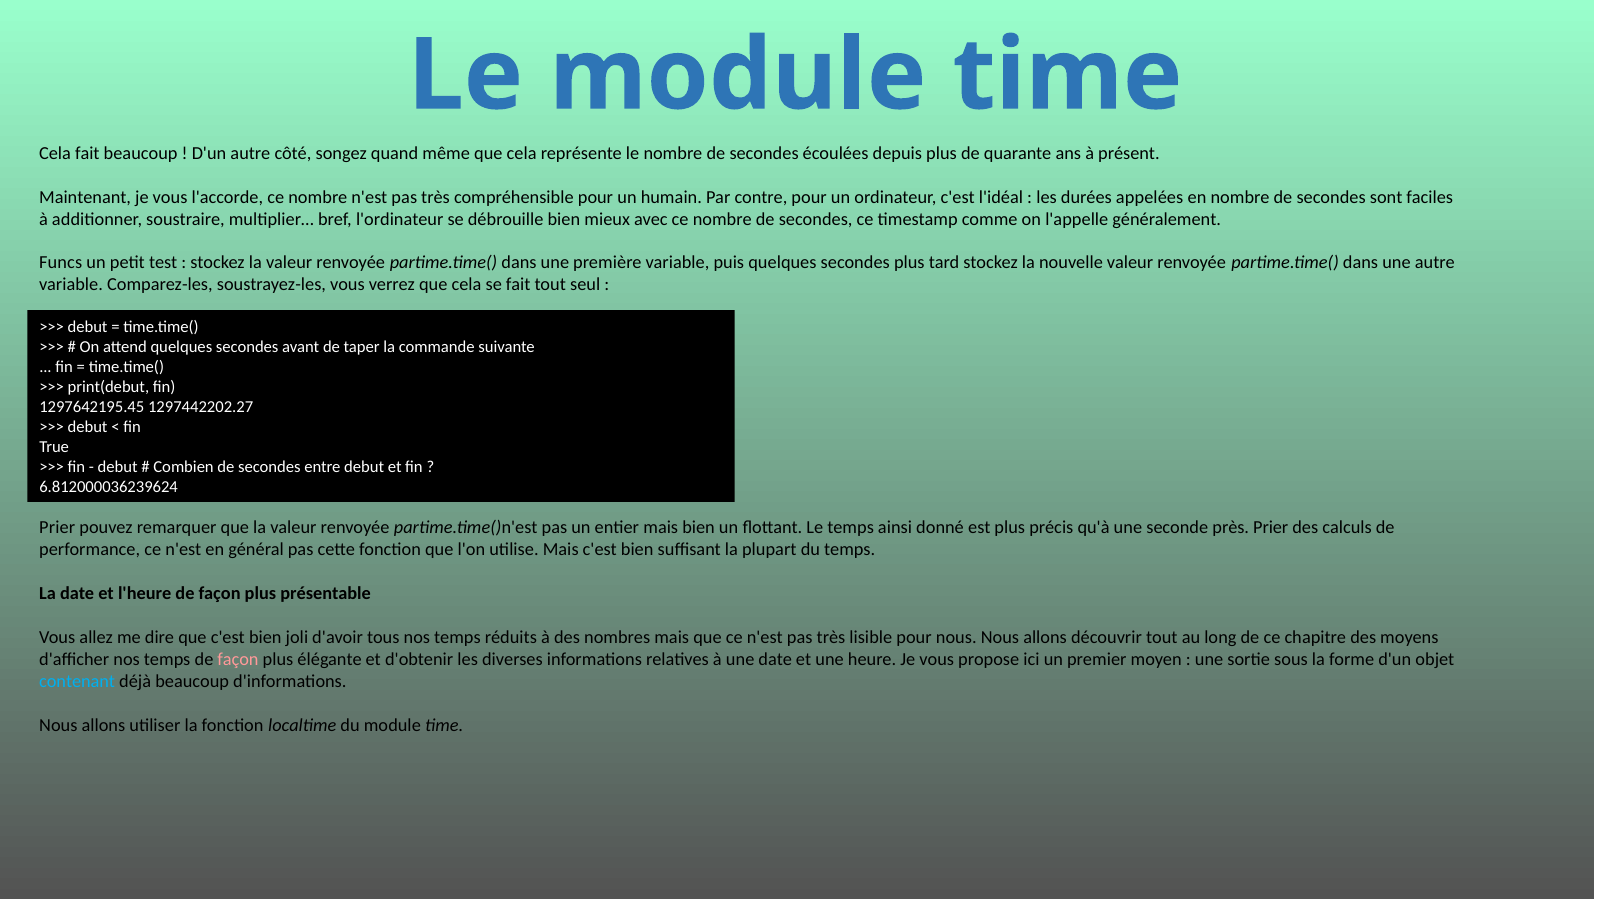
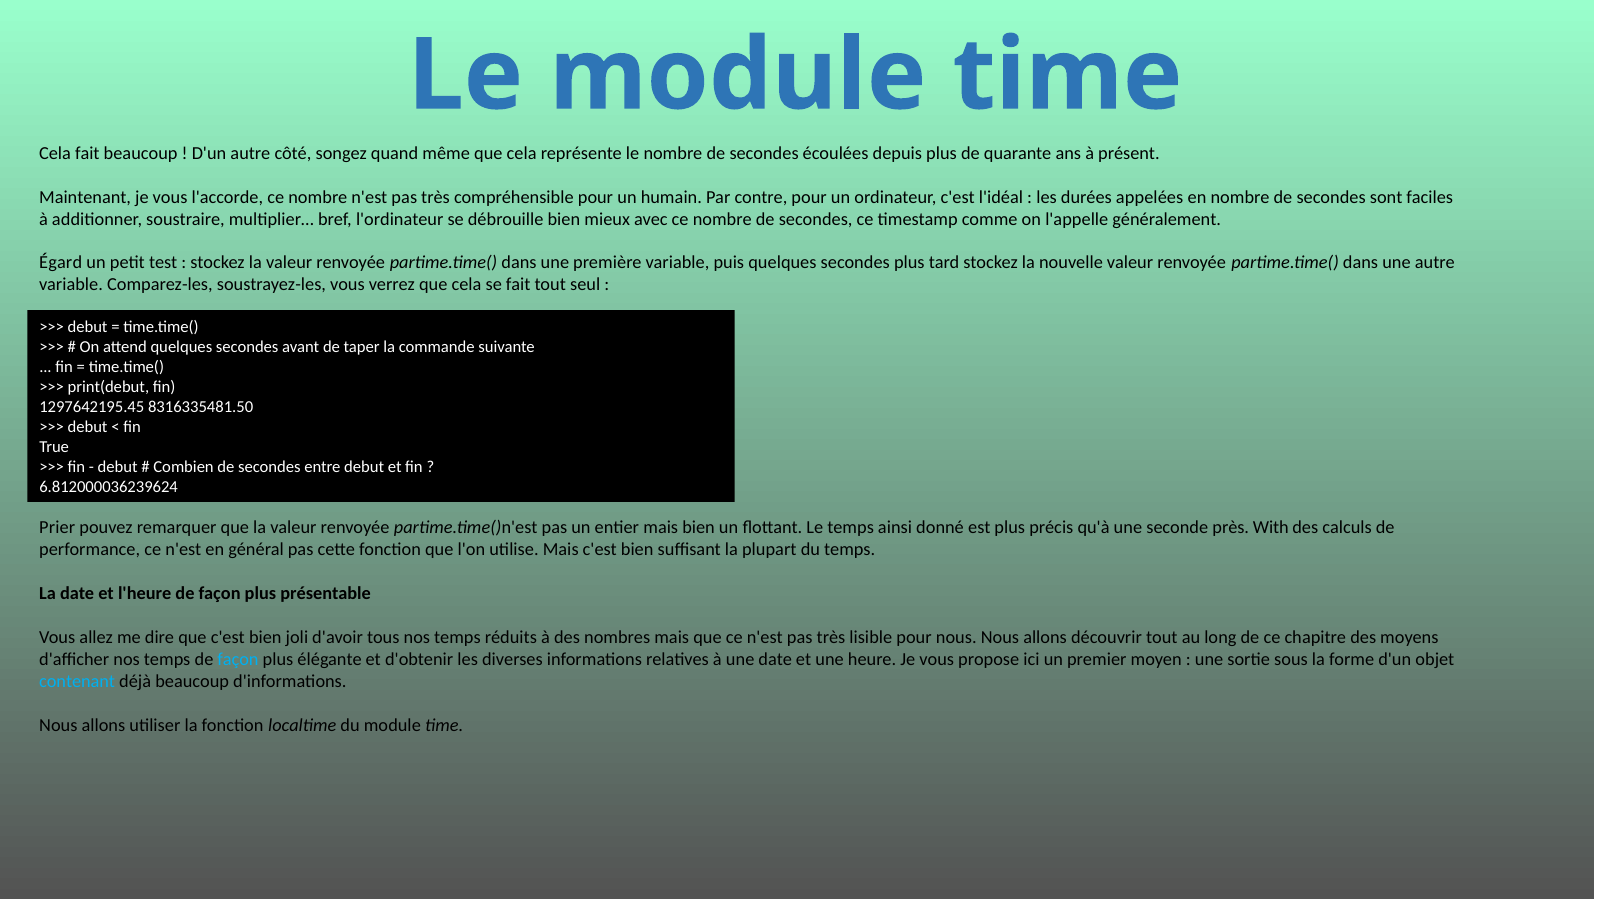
Funcs: Funcs -> Égard (61, 263)
1297442202.27: 1297442202.27 -> 8316335481.50 (201, 407)
près Prier: Prier -> With (1271, 527)
façon colour: pink -> light blue (238, 659)
